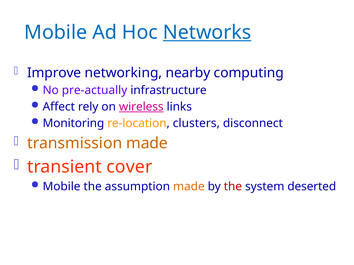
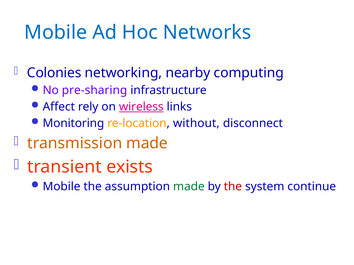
Networks underline: present -> none (207, 32)
Improve: Improve -> Colonies (54, 73)
pre-actually: pre-actually -> pre-sharing (95, 91)
clusters: clusters -> without (196, 124)
cover: cover -> exists (130, 167)
made colour: orange -> green (189, 187)
deserted: deserted -> continue (312, 187)
